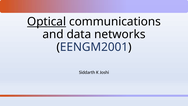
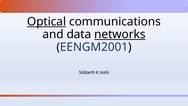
networks underline: none -> present (120, 34)
